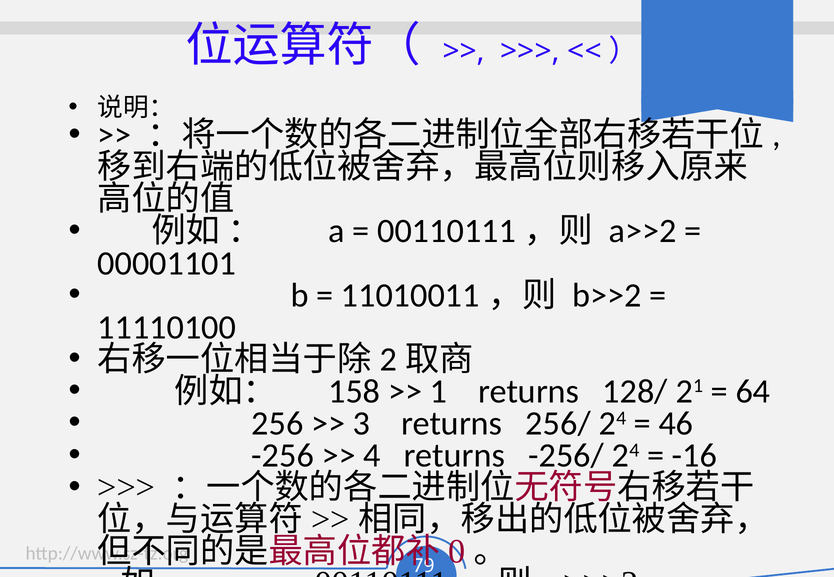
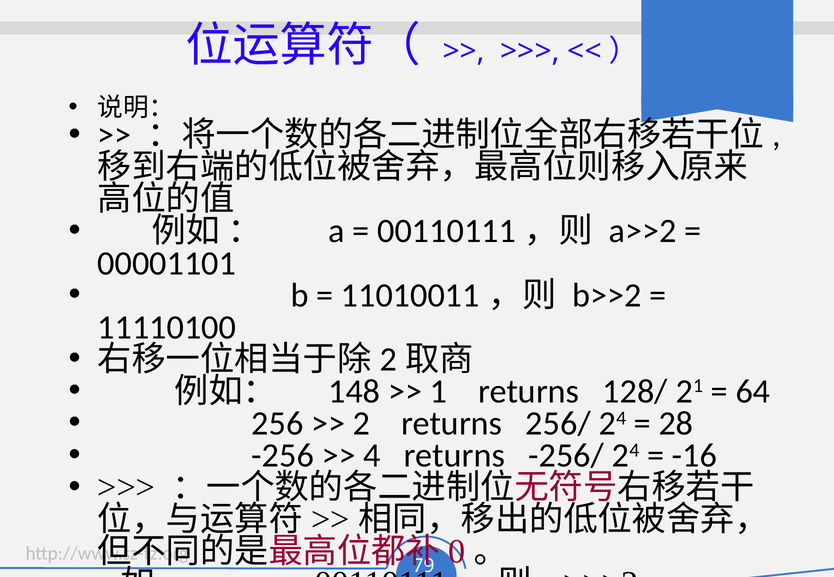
158: 158 -> 148 (354, 392)
3: 3 -> 2 (362, 424)
46: 46 -> 28 (676, 424)
